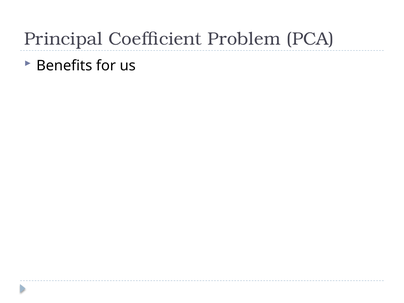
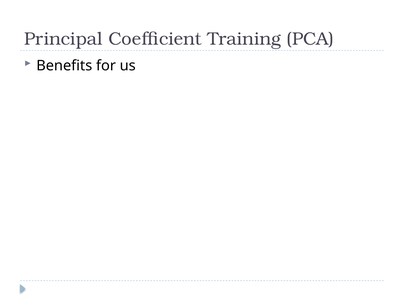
Problem: Problem -> Training (244, 39)
